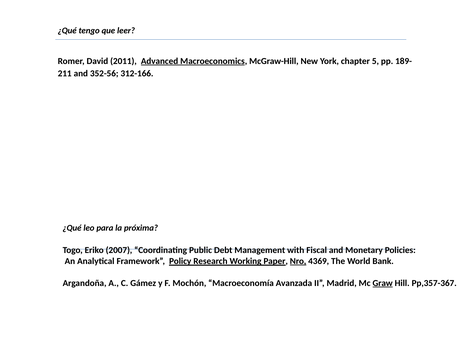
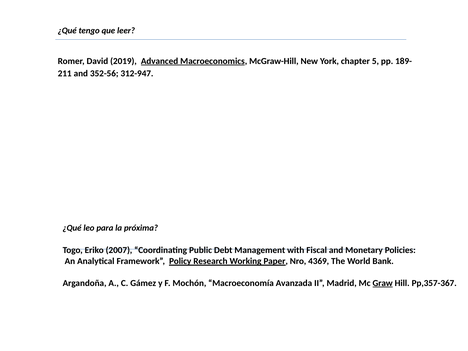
2011: 2011 -> 2019 (123, 61)
312-166: 312-166 -> 312-947 (137, 74)
Nro underline: present -> none (298, 261)
